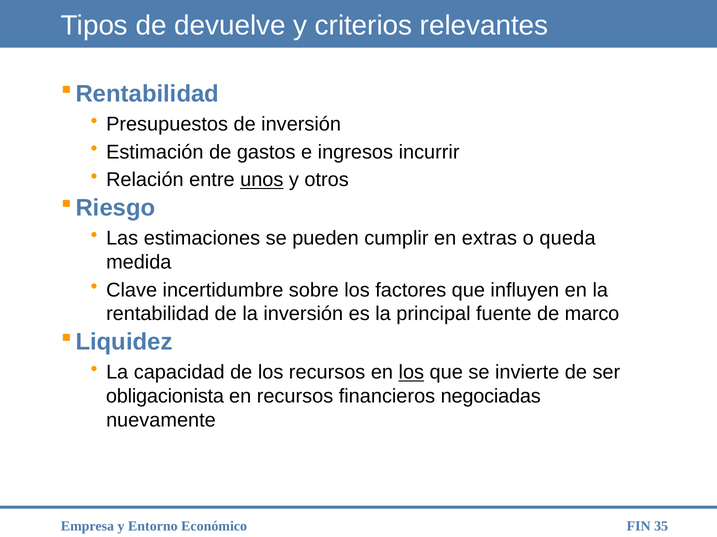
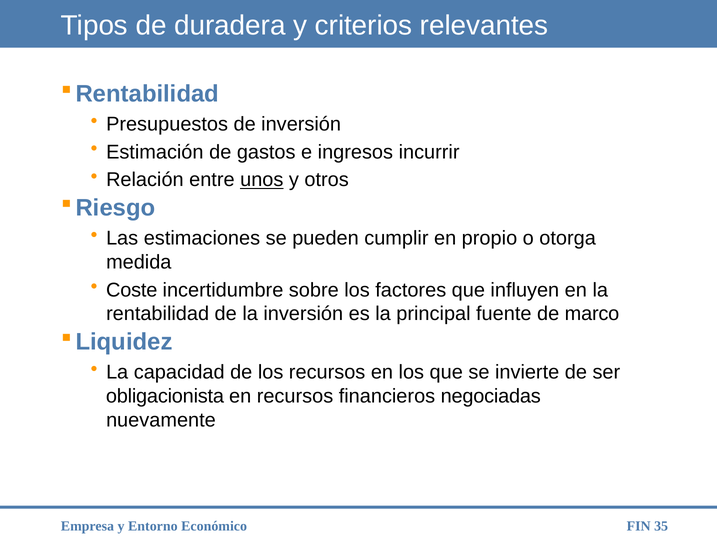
devuelve: devuelve -> duradera (230, 26)
extras: extras -> propio (489, 239)
queda: queda -> otorga (568, 239)
Clave: Clave -> Coste (132, 290)
los underline: present -> none (411, 373)
